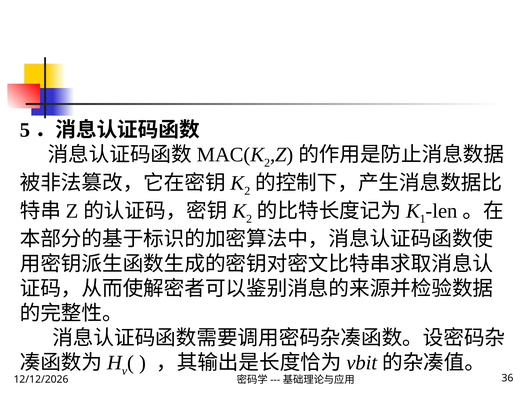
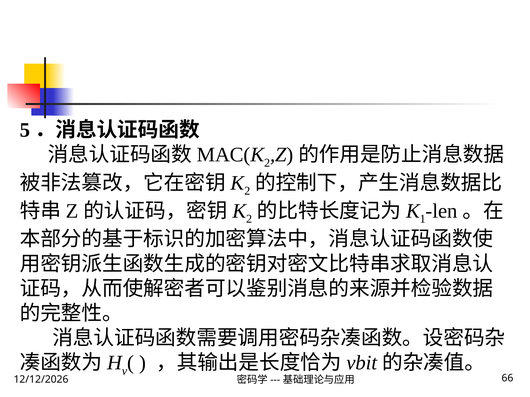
36: 36 -> 66 (507, 379)
